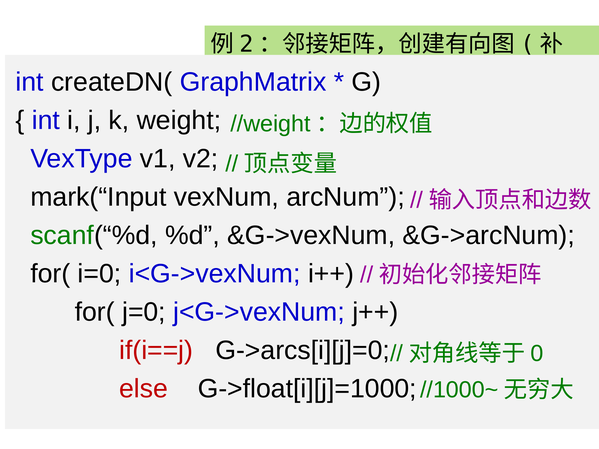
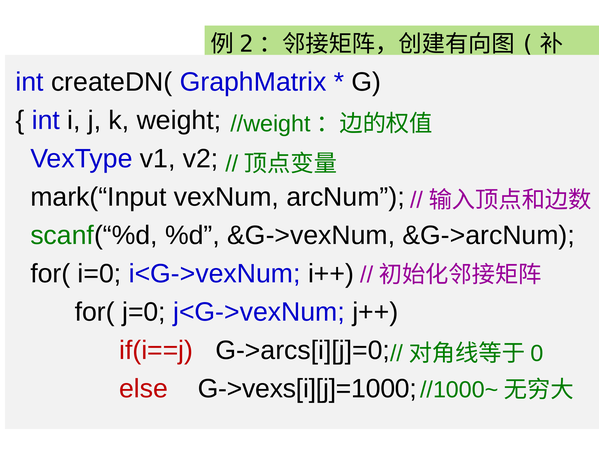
G->float[i][j]=1000: G->float[i][j]=1000 -> G->vexs[i][j]=1000 (307, 389)
